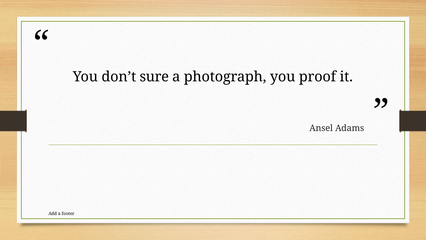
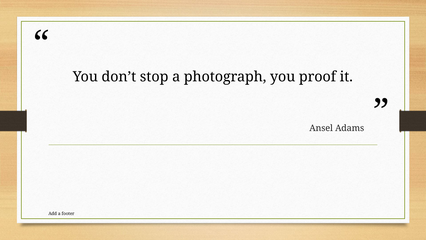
sure: sure -> stop (154, 77)
